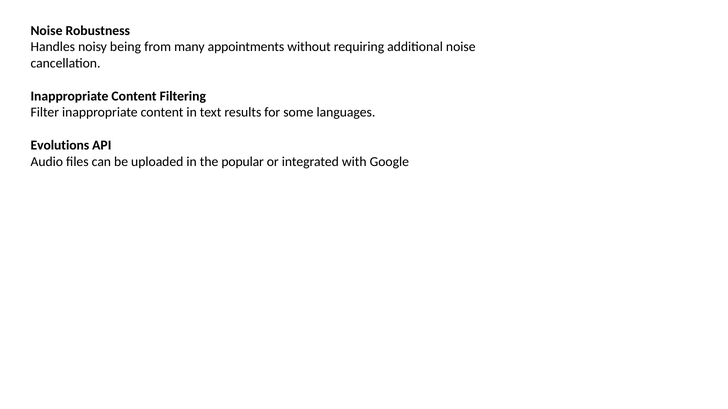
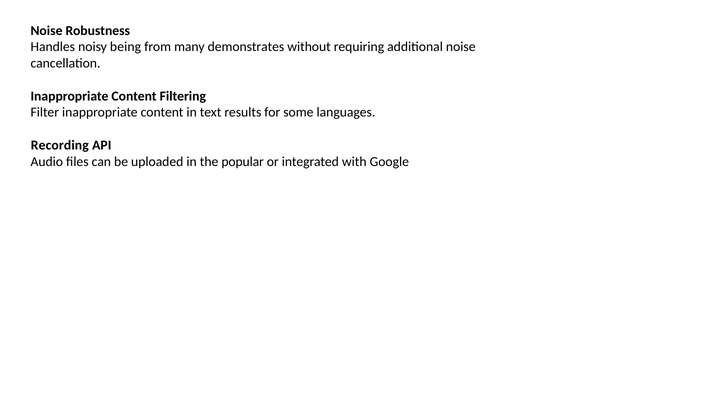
appointments: appointments -> demonstrates (246, 47)
Evolutions: Evolutions -> Recording (60, 145)
